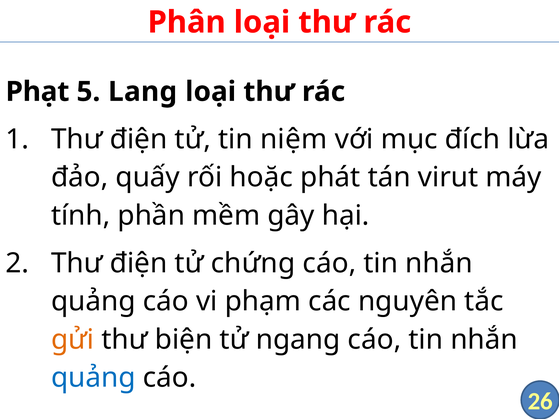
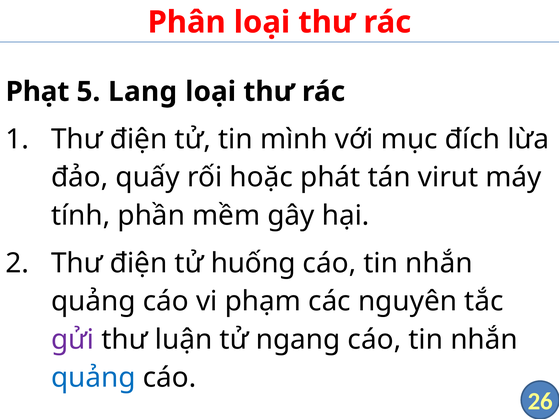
niệm: niệm -> mình (294, 139)
chứng: chứng -> huống (253, 263)
gửi colour: orange -> purple (73, 340)
biện: biện -> luận (184, 340)
